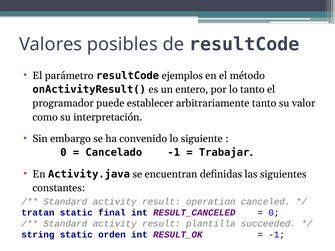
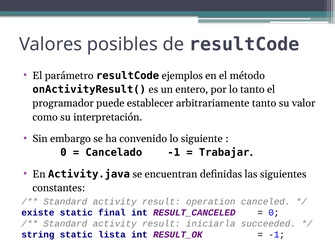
tratan: tratan -> existe (38, 213)
plantilla: plantilla -> iniciarla (211, 224)
orden: orden -> lista (112, 235)
